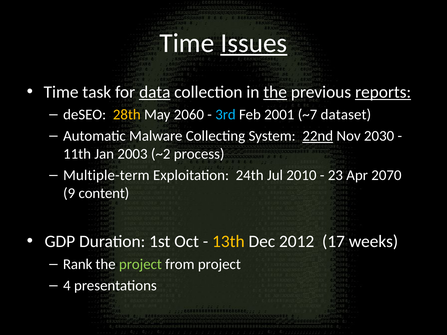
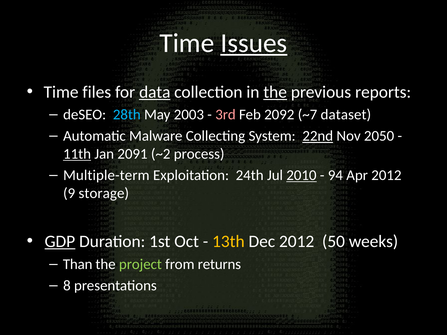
task: task -> files (97, 92)
reports underline: present -> none (383, 92)
28th colour: yellow -> light blue (127, 115)
2060: 2060 -> 2003 (189, 115)
3rd colour: light blue -> pink (225, 115)
2001: 2001 -> 2092 (279, 115)
2030: 2030 -> 2050 (379, 136)
11th underline: none -> present (77, 154)
2003: 2003 -> 2091 (132, 154)
2010 underline: none -> present (301, 175)
23: 23 -> 94 (335, 175)
Apr 2070: 2070 -> 2012 (386, 175)
content: content -> storage (104, 193)
GDP underline: none -> present (60, 242)
17: 17 -> 50 (334, 242)
Rank: Rank -> Than (78, 264)
from project: project -> returns (219, 264)
4: 4 -> 8 (67, 286)
